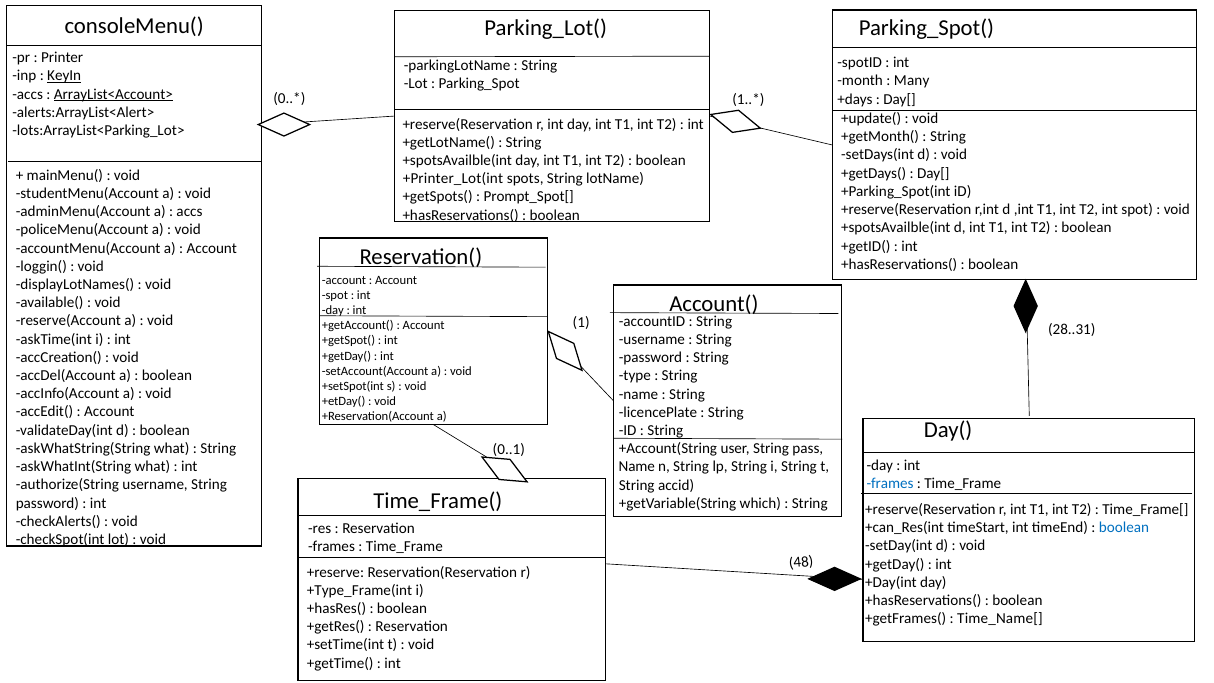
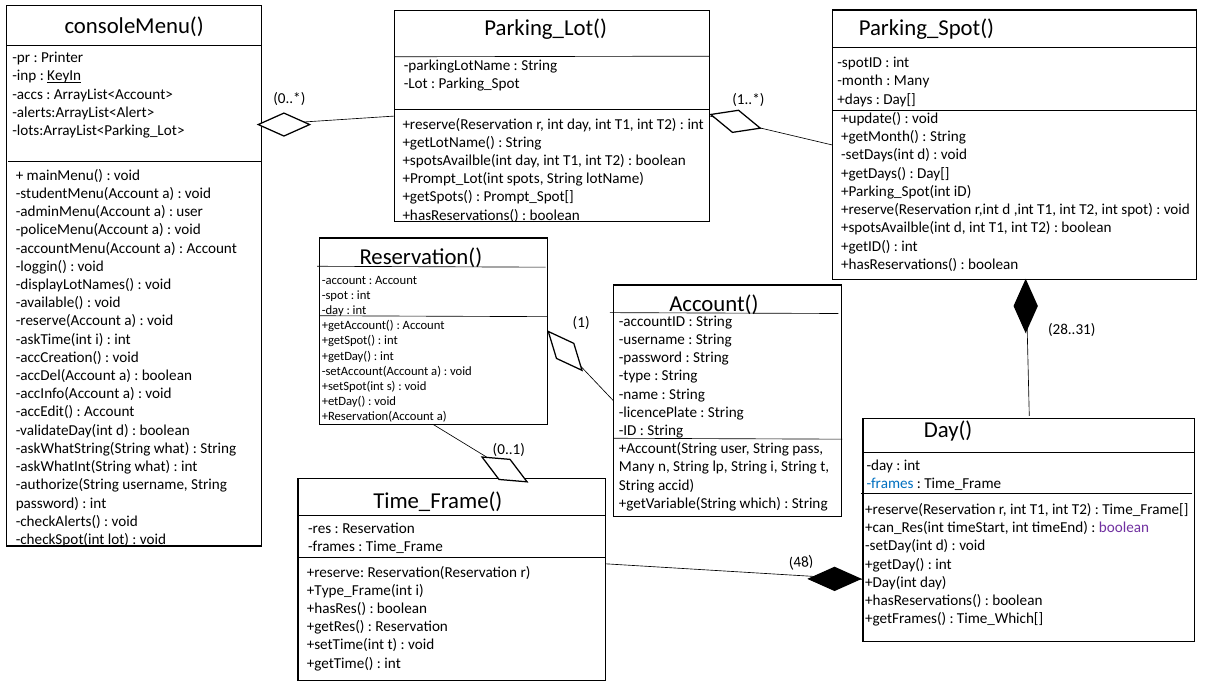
ArrayList<Account> underline: present -> none (113, 94)
+Printer_Lot(int: +Printer_Lot(int -> +Prompt_Lot(int (453, 179)
accs: accs -> user (190, 212)
Name: Name -> Many (637, 467)
boolean colour: blue -> purple (1124, 528)
Time_Name[: Time_Name[ -> Time_Which[ (1000, 619)
